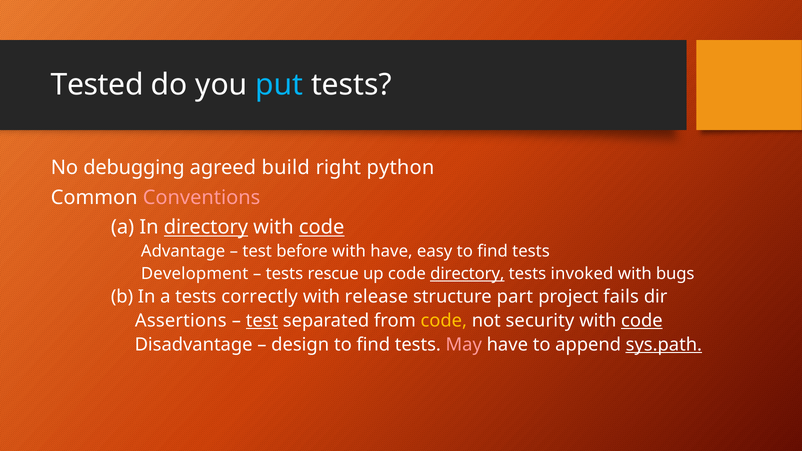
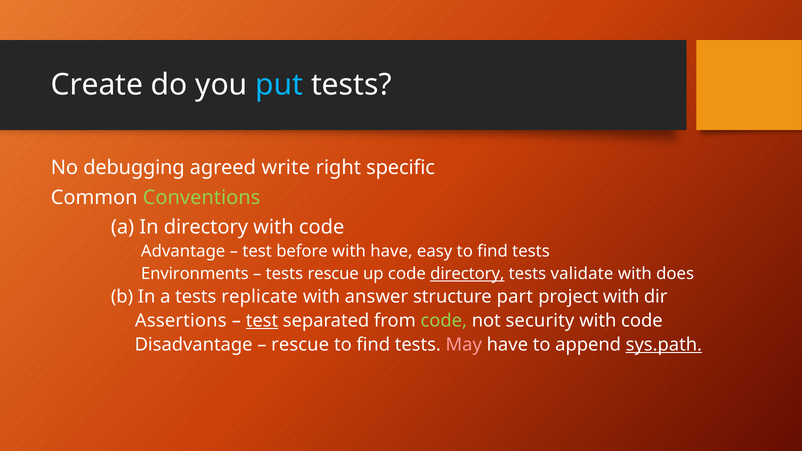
Tested: Tested -> Create (97, 85)
build: build -> write (286, 167)
python: python -> specific (401, 167)
Conventions colour: pink -> light green (202, 197)
directory underline: present -> none (206, 227)
code underline: present -> none (322, 227)
Development: Development -> Environments (195, 274)
invoked: invoked -> validate (582, 274)
bugs: bugs -> does (675, 274)
correctly: correctly -> replicate (260, 297)
release: release -> answer (376, 297)
project fails: fails -> with (621, 297)
code colour: yellow -> light green (444, 321)
code underline: present -> none (642, 321)
design: design -> rescue (300, 345)
